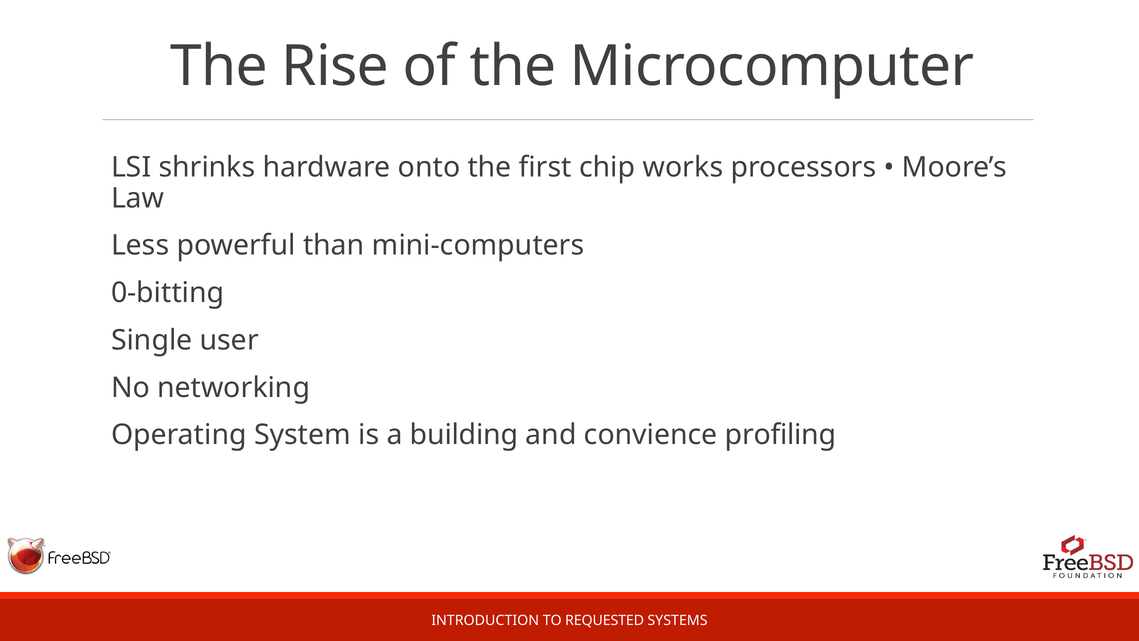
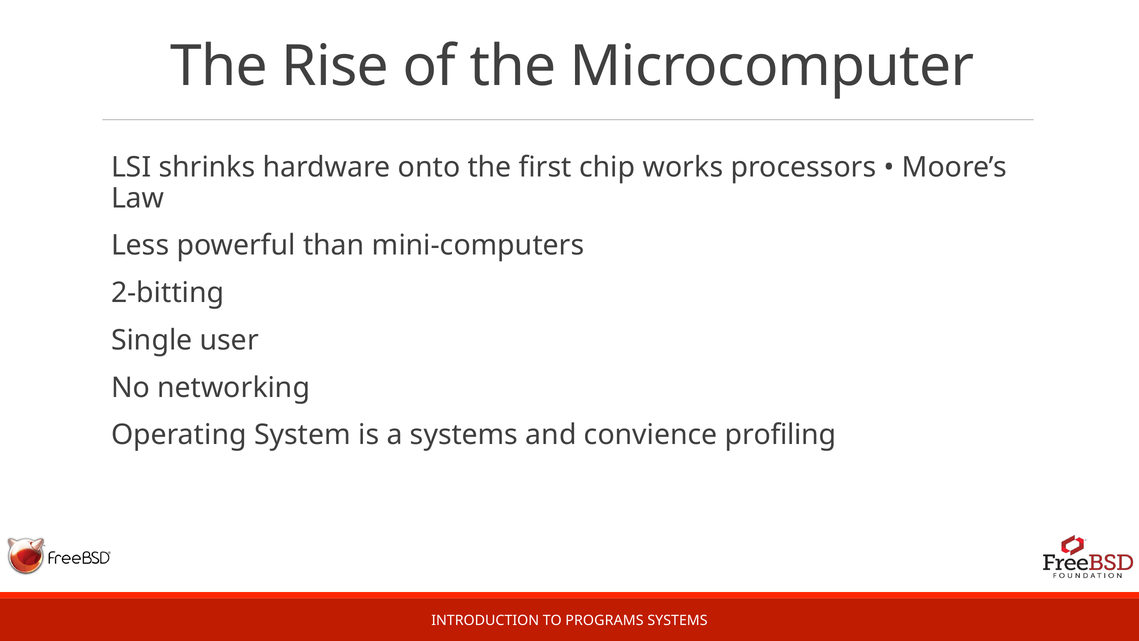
0-bitting: 0-bitting -> 2-bitting (168, 293)
a building: building -> systems (464, 435)
REQUESTED: REQUESTED -> PROGRAMS (604, 620)
